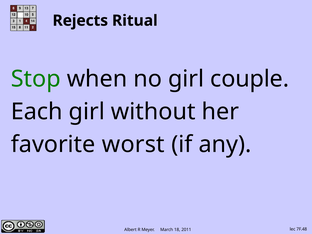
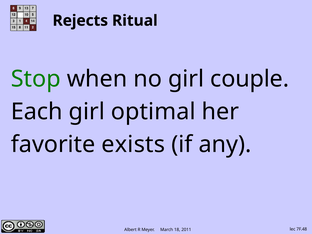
without: without -> optimal (153, 112)
worst: worst -> exists (133, 144)
